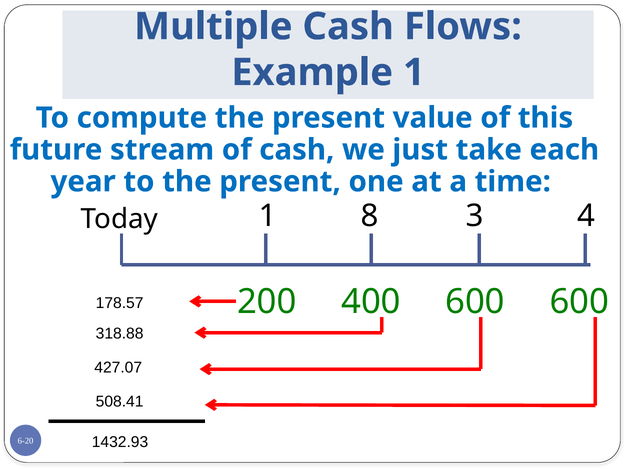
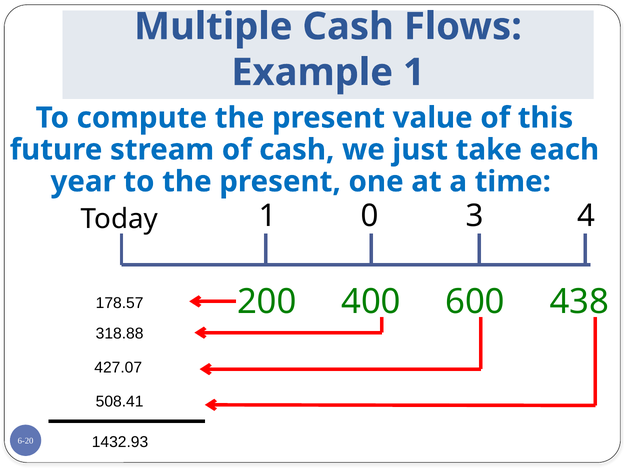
8: 8 -> 0 (370, 216)
600 600: 600 -> 438 (579, 302)
